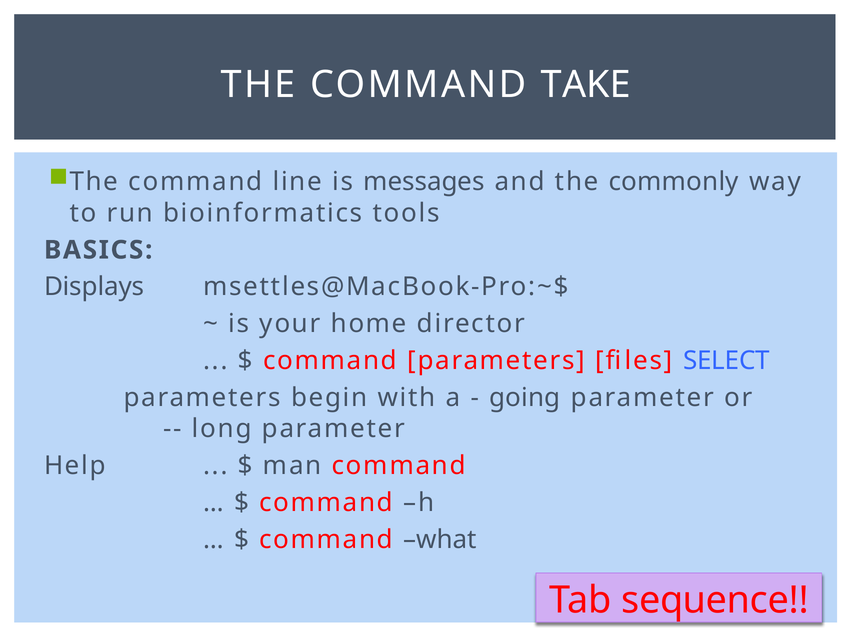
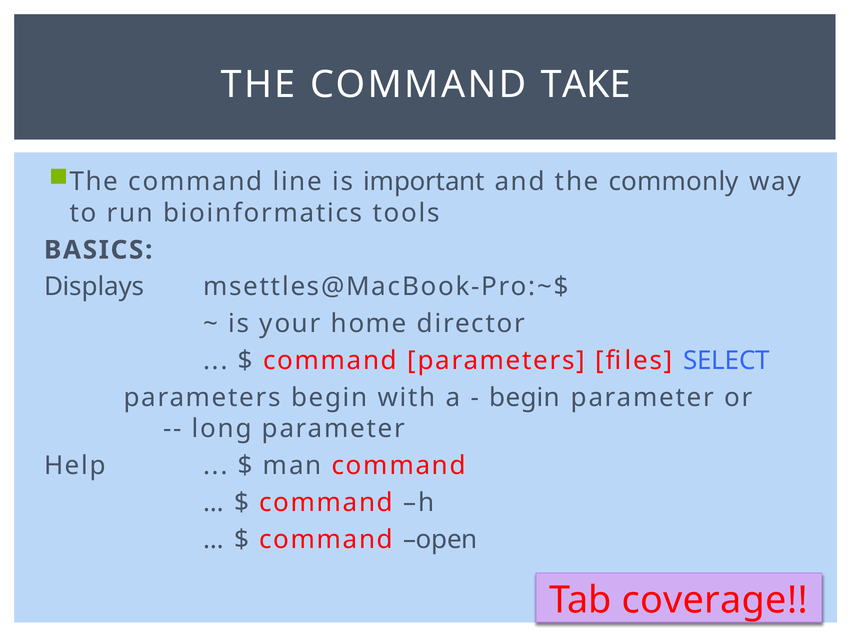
messages: messages -> important (424, 182)
going: going -> begin (525, 398)
what: what -> open (440, 540)
sequence: sequence -> coverage (715, 600)
